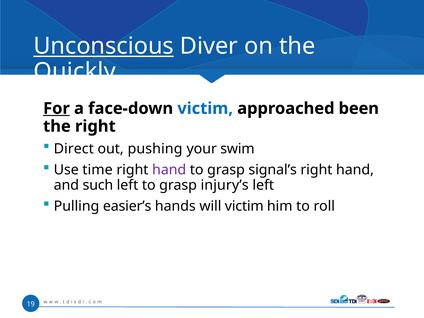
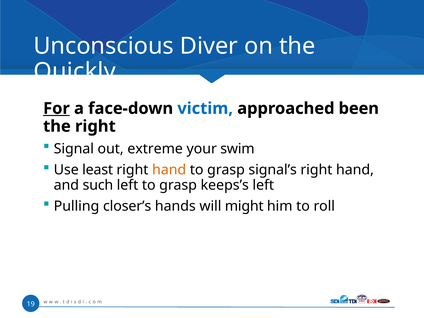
Unconscious underline: present -> none (104, 46)
Direct: Direct -> Signal (74, 149)
pushing: pushing -> extreme (155, 149)
time: time -> least (98, 170)
hand colour: purple -> orange (169, 170)
injury’s: injury’s -> keeps’s (225, 185)
easier’s: easier’s -> closer’s (127, 206)
will victim: victim -> might (244, 206)
